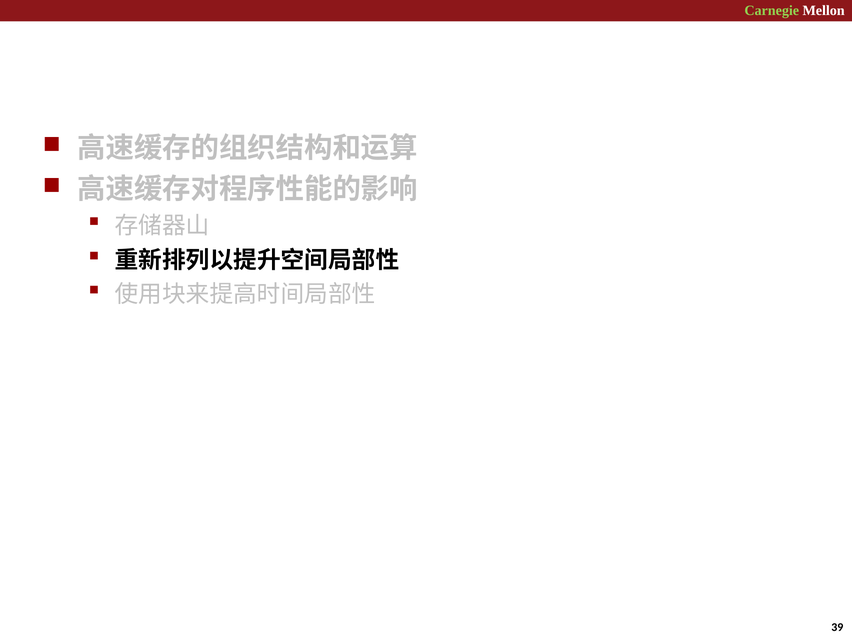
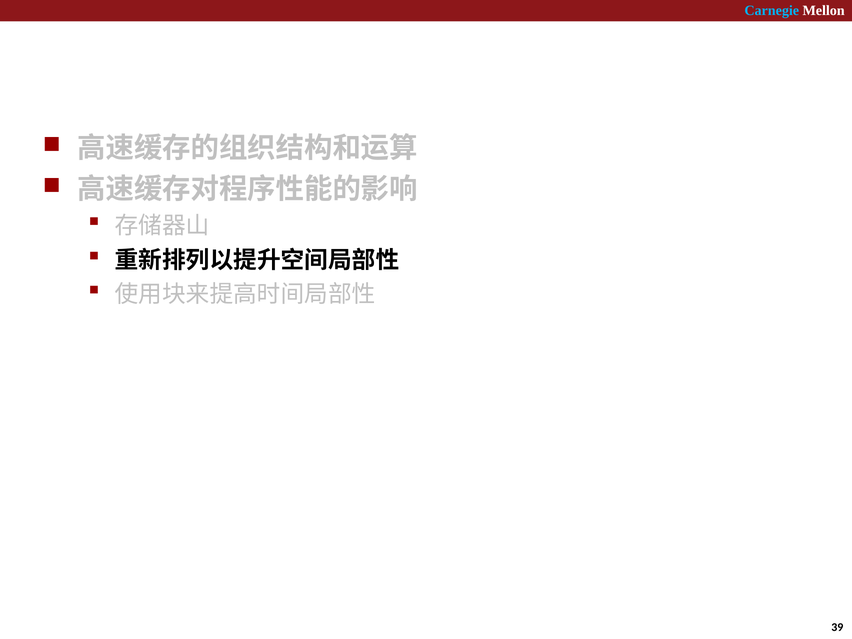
Carnegie colour: light green -> light blue (772, 11)
